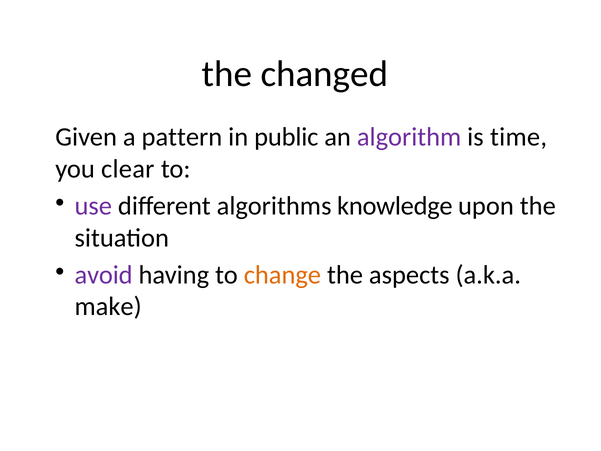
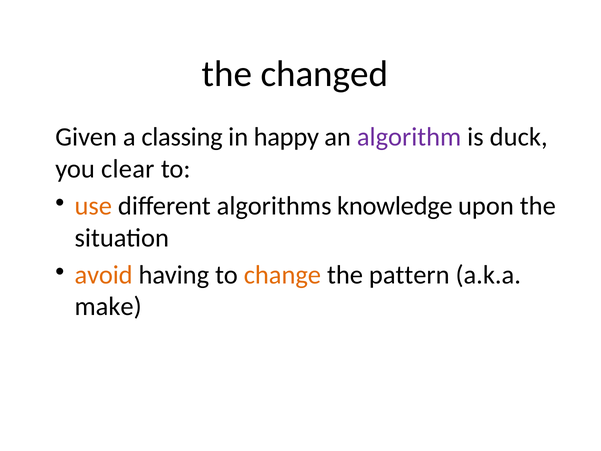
pattern: pattern -> classing (182, 137)
public: public -> happy (286, 137)
time: time -> duck (519, 137)
use colour: purple -> orange (93, 206)
avoid colour: purple -> orange (104, 275)
aspects: aspects -> pattern (409, 275)
